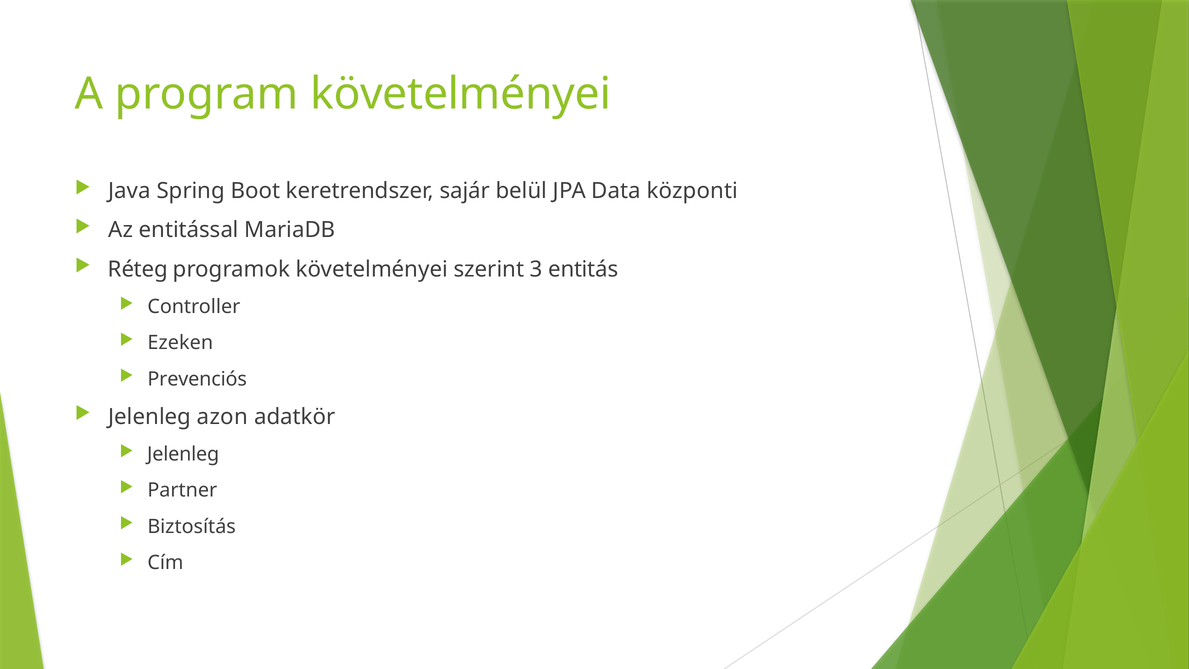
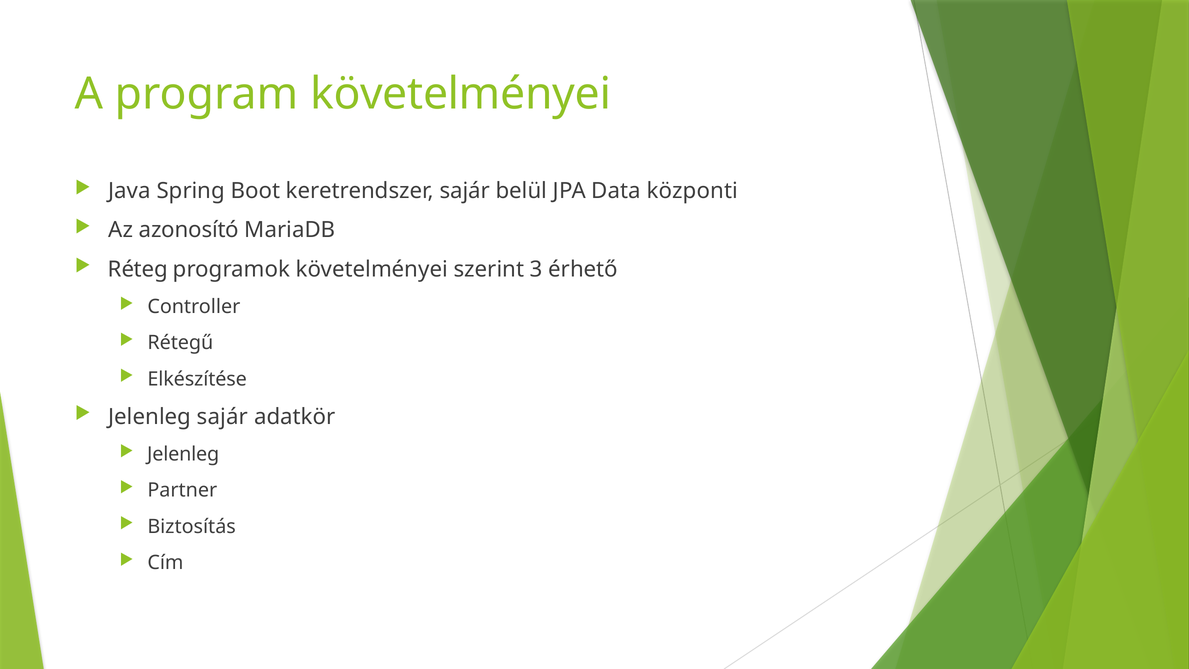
entitással: entitással -> azonosító (189, 230)
entitás: entitás -> érhető (583, 269)
Ezeken: Ezeken -> Rétegű (180, 343)
Prevenciós: Prevenciós -> Elkészítése (197, 379)
Jelenleg azon: azon -> sajár (222, 417)
